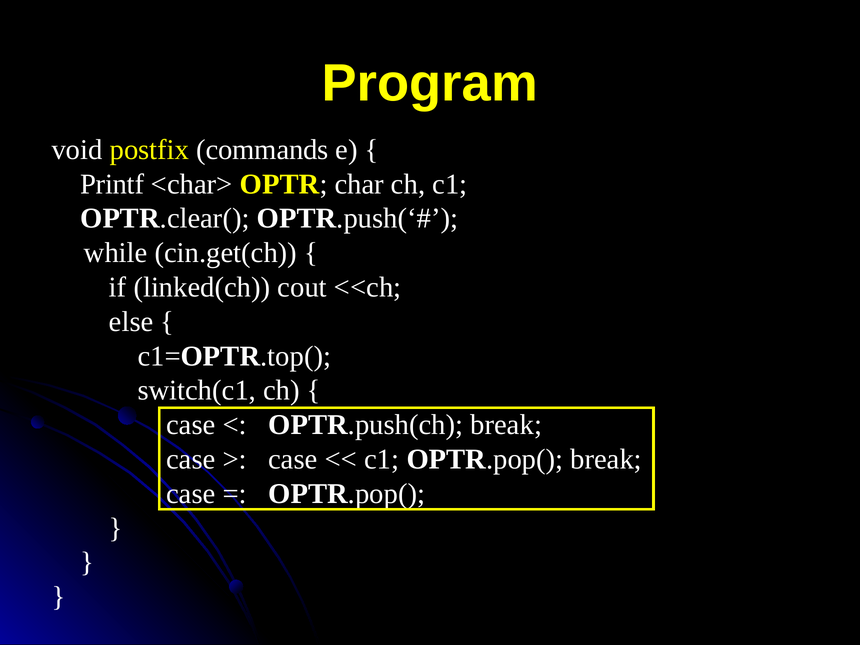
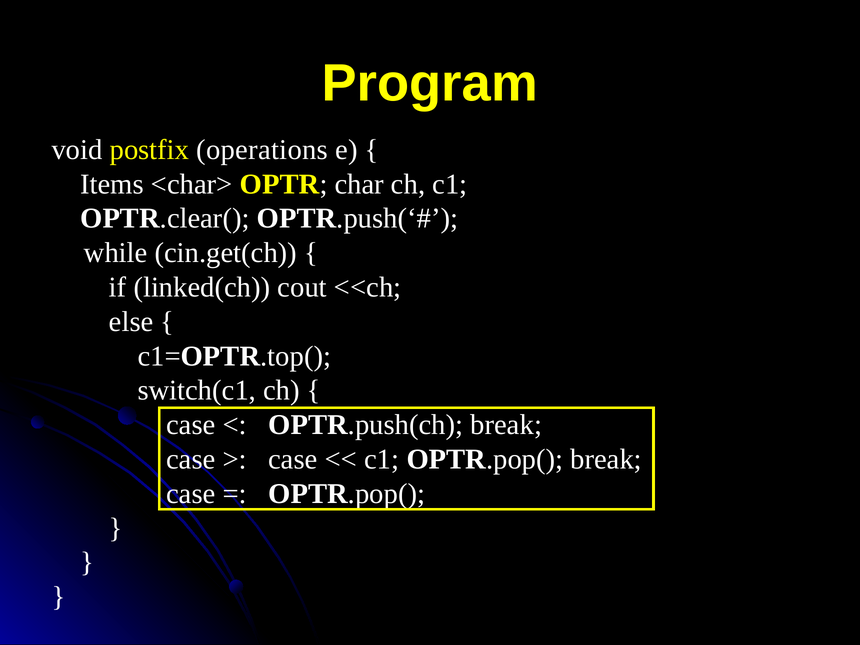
commands: commands -> operations (262, 150)
Printf: Printf -> Items (112, 184)
